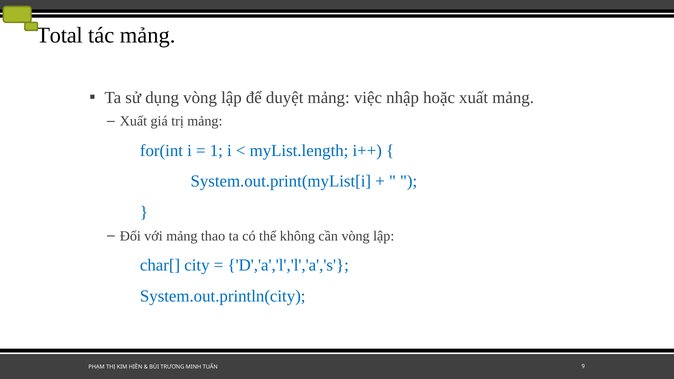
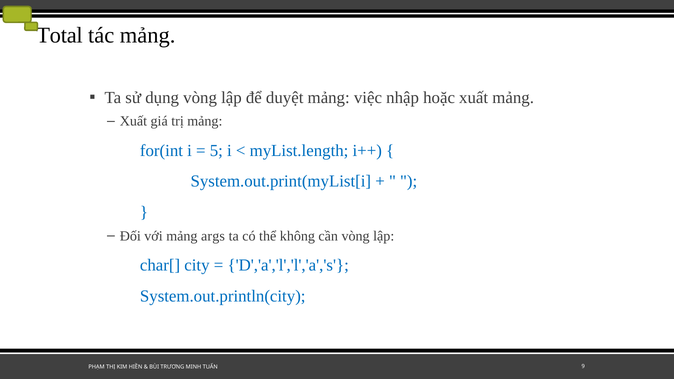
1: 1 -> 5 (216, 151)
thao: thao -> args (213, 236)
